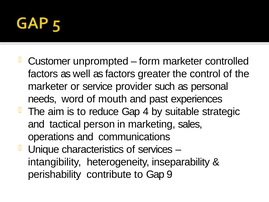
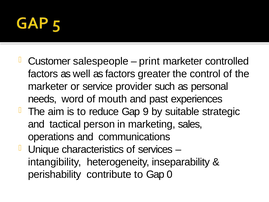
unprompted: unprompted -> salespeople (101, 61)
form: form -> print (149, 61)
4: 4 -> 9 (146, 112)
9: 9 -> 0 (170, 174)
